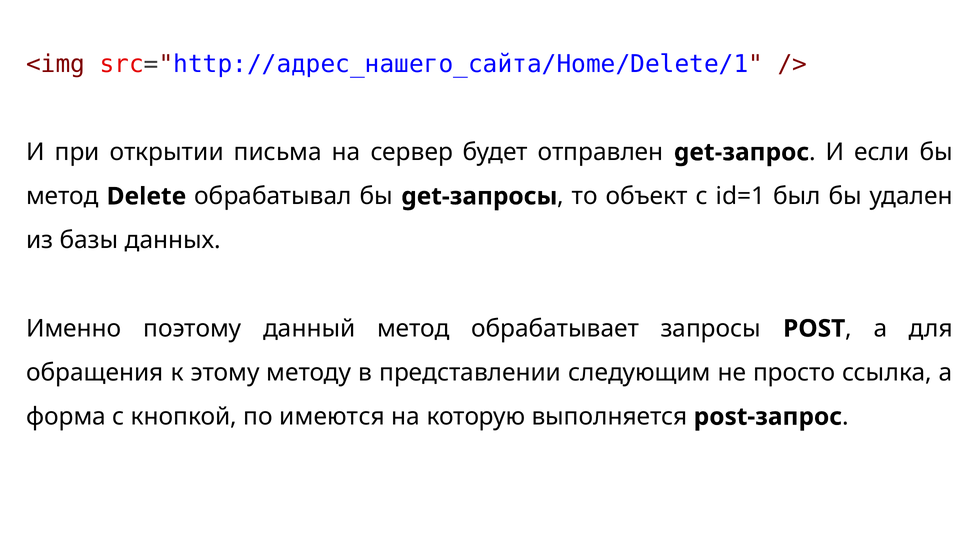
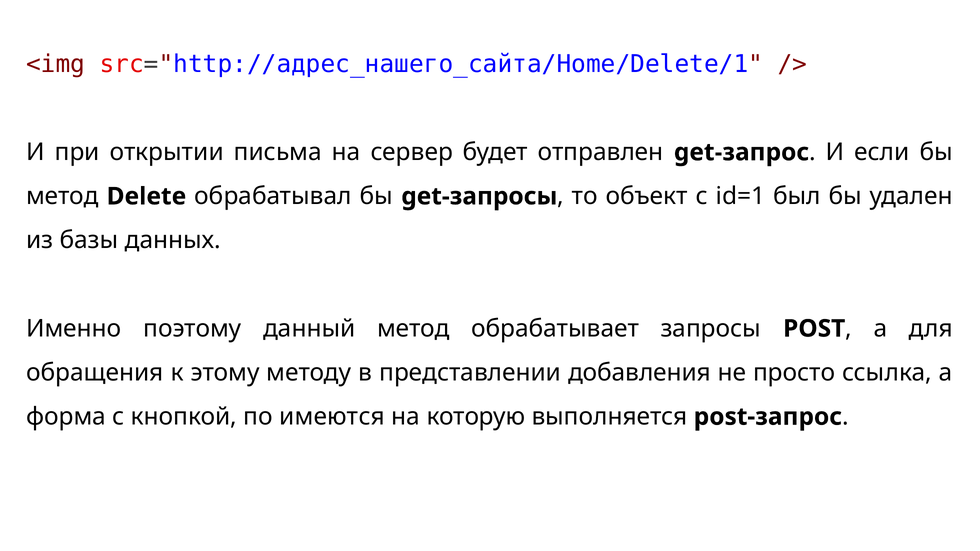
следующим: следующим -> добавления (639, 373)
